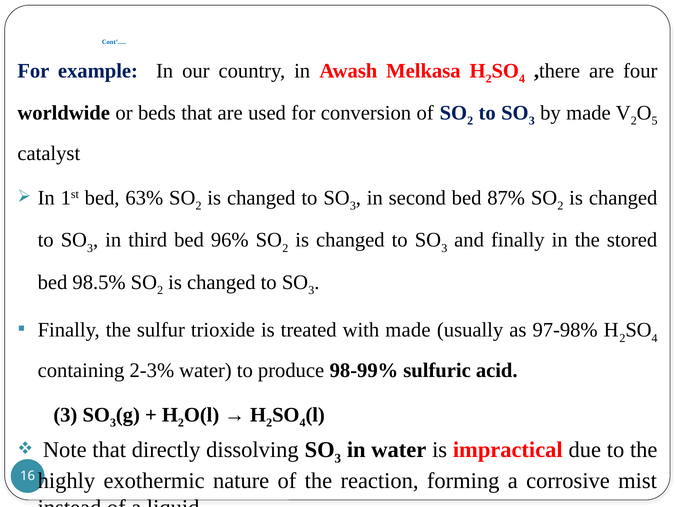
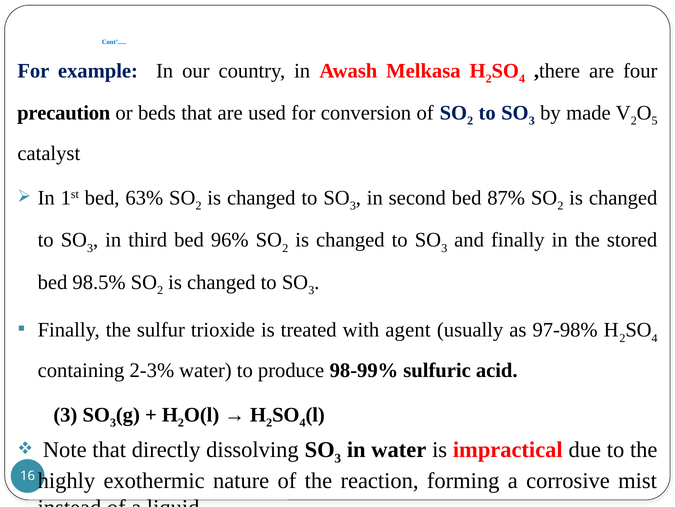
worldwide: worldwide -> precaution (64, 113)
with made: made -> agent (408, 330)
